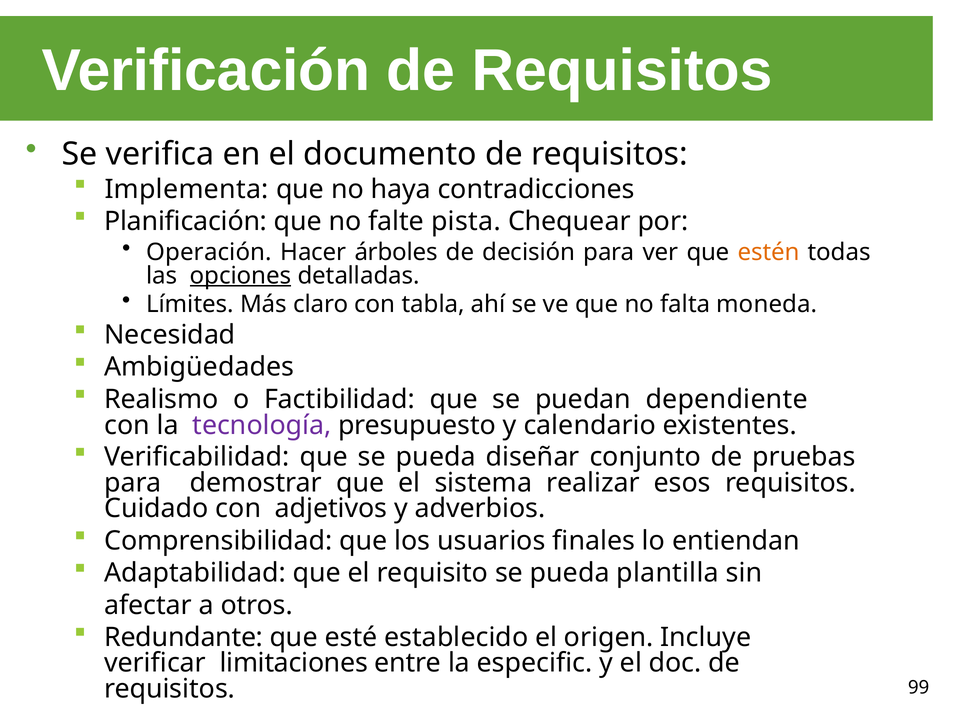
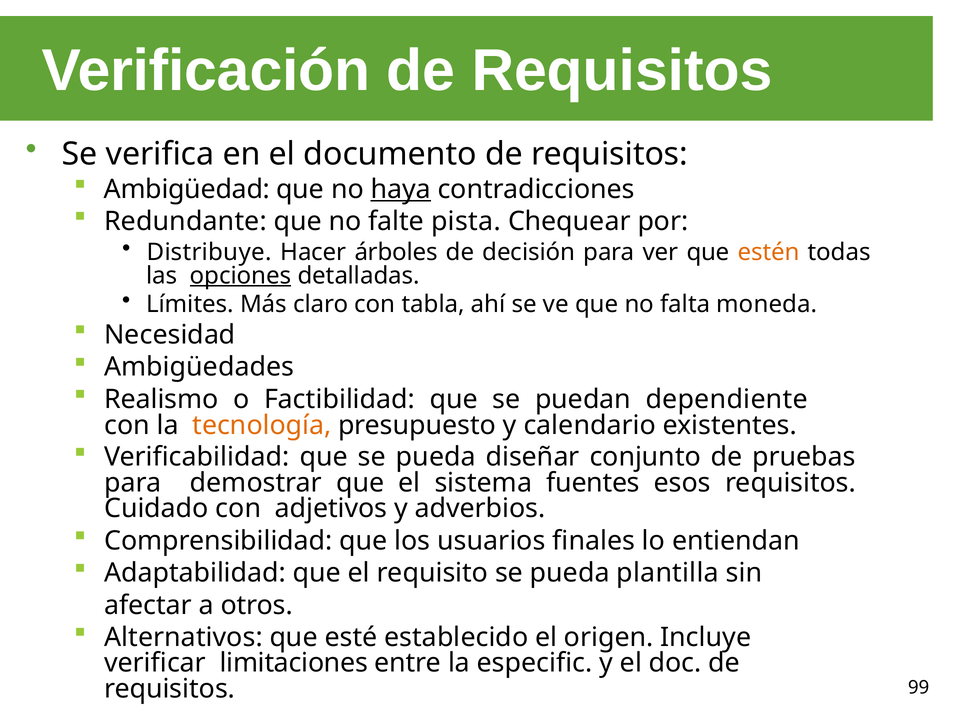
Implementa: Implementa -> Ambigüedad (187, 189)
haya underline: none -> present (401, 189)
Planificación: Planificación -> Redundante (185, 221)
Operación: Operación -> Distribuye (209, 252)
tecnología colour: purple -> orange (262, 425)
realizar: realizar -> fuentes (593, 483)
Redundante: Redundante -> Alternativos (183, 637)
